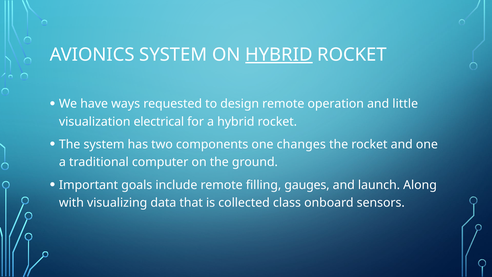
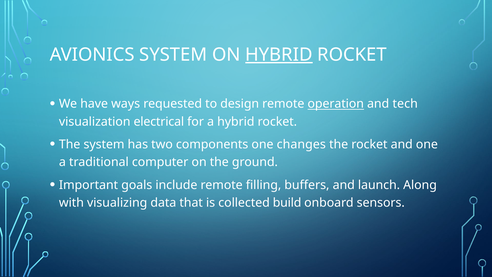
operation underline: none -> present (336, 104)
little: little -> tech (405, 104)
gauges: gauges -> buffers (307, 185)
class: class -> build (287, 203)
